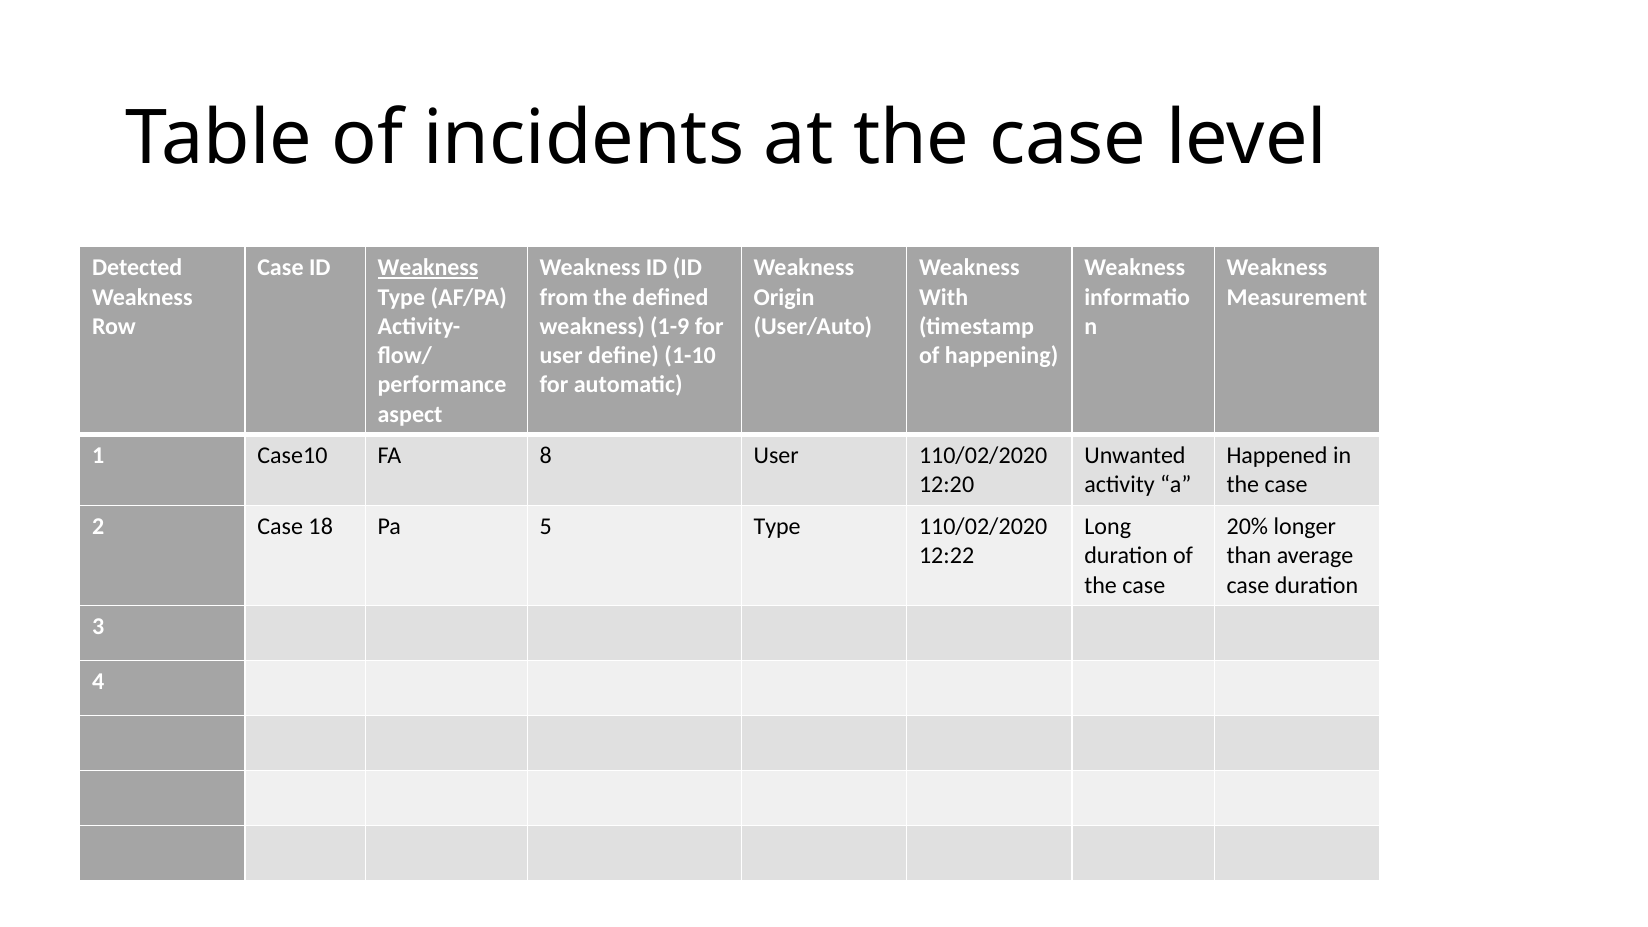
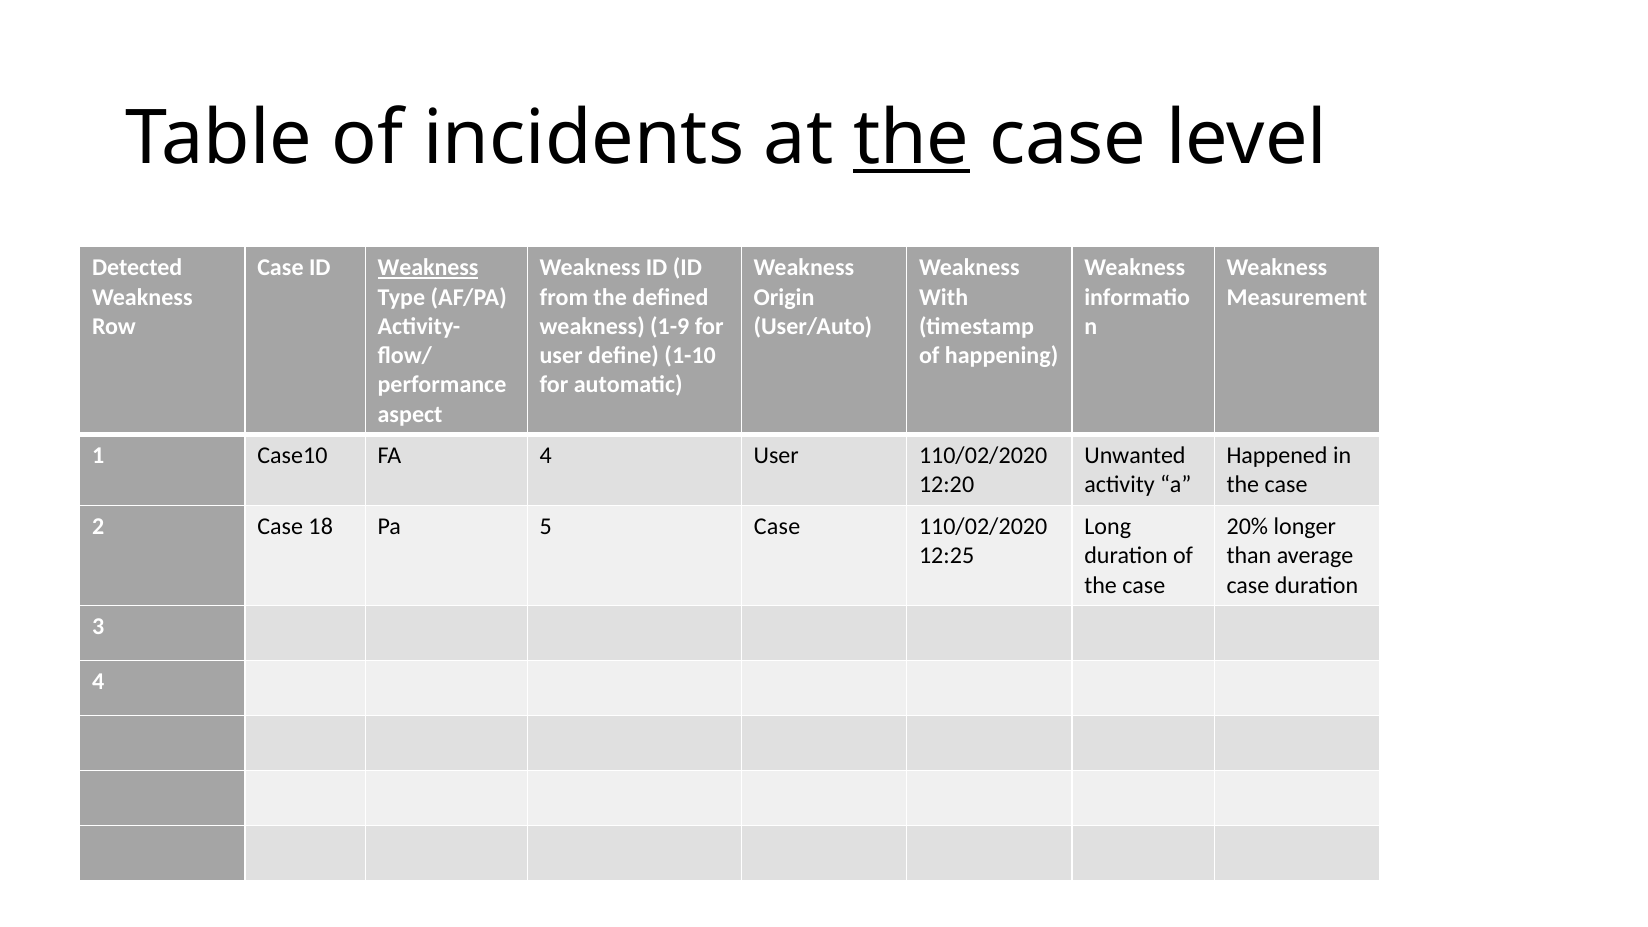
the underline: none -> present (911, 138)
FA 8: 8 -> 4 (546, 456)
5 Type: Type -> Case (777, 527)
12:22: 12:22 -> 12:25 (947, 556)
